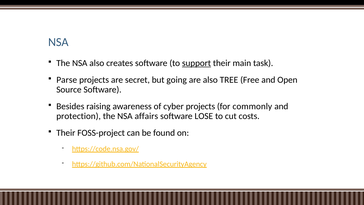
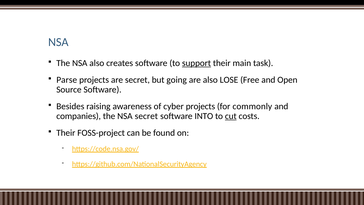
TREE: TREE -> LOSE (229, 80)
protection: protection -> companies (79, 116)
NSA affairs: affairs -> secret (146, 116)
LOSE: LOSE -> INTO (204, 116)
cut underline: none -> present (231, 116)
